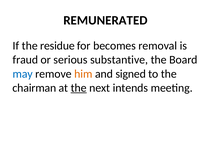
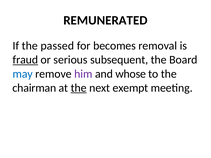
residue: residue -> passed (57, 46)
fraud underline: none -> present (25, 60)
substantive: substantive -> subsequent (119, 60)
him colour: orange -> purple (83, 74)
signed: signed -> whose (131, 74)
intends: intends -> exempt (130, 88)
